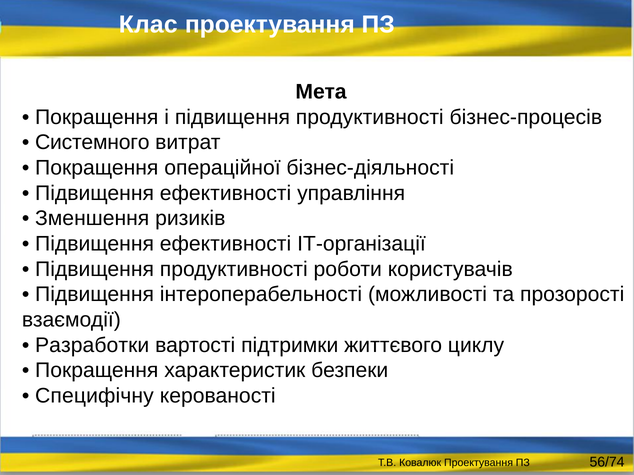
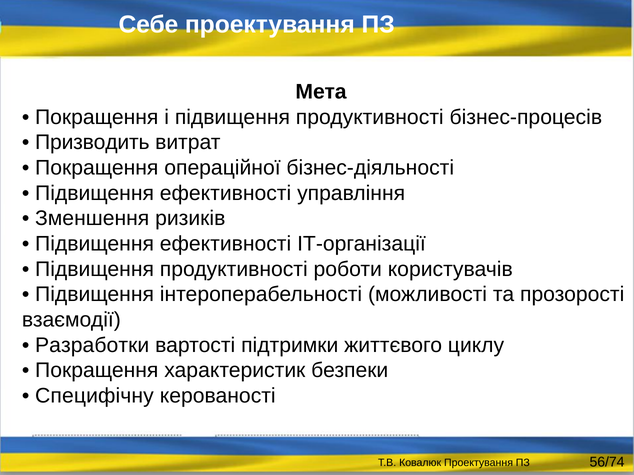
Клас: Клас -> Себе (148, 25)
Системного: Системного -> Призводить (92, 143)
